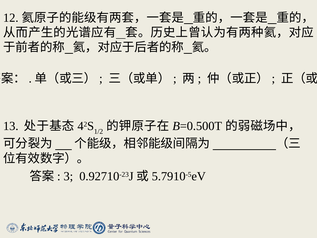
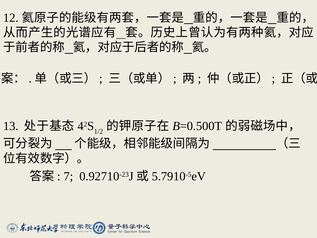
3: 3 -> 7 (68, 176)
